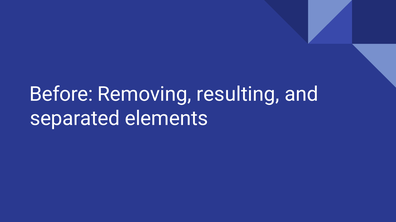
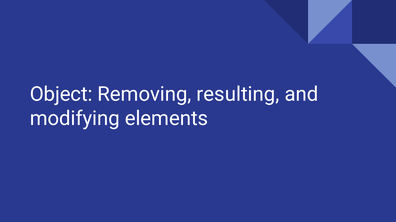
Before: Before -> Object (61, 94)
separated: separated -> modifying (75, 119)
